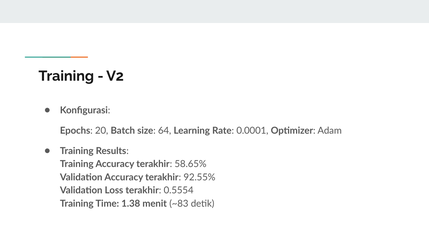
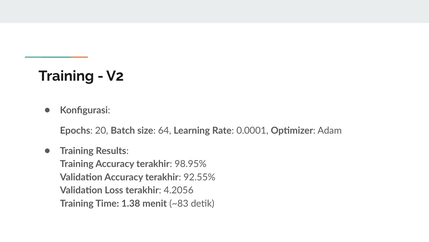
58.65%: 58.65% -> 98.95% (191, 164)
0.5554: 0.5554 -> 4.2056 (179, 190)
